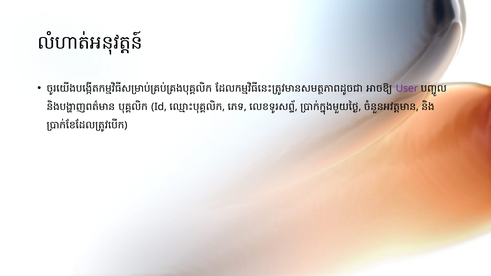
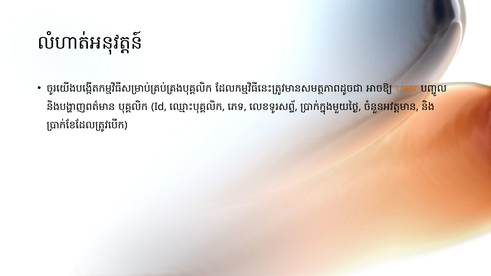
User colour: purple -> orange (407, 88)
